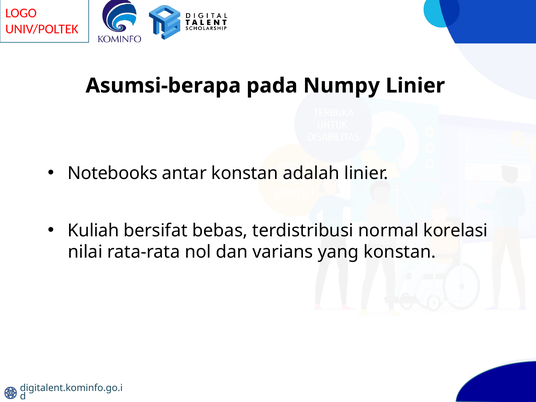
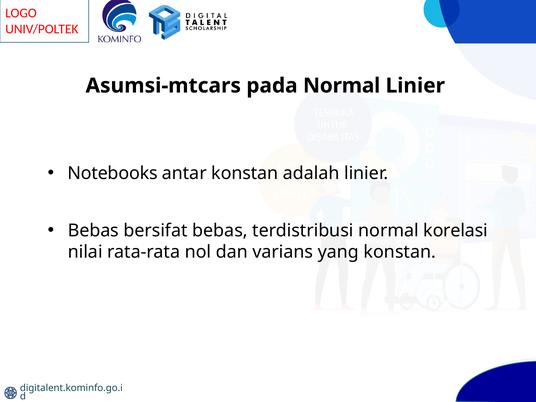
Asumsi-berapa: Asumsi-berapa -> Asumsi-mtcars (163, 86)
pada Numpy: Numpy -> Normal (342, 86)
Kuliah: Kuliah -> Bebas (93, 231)
